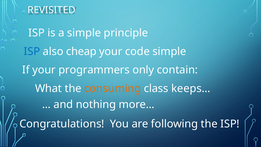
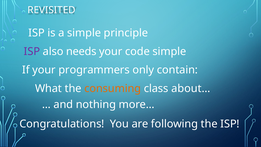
ISP colour: blue -> purple (32, 51)
cheap: cheap -> needs (81, 51)
keeps…: keeps… -> about… (191, 88)
